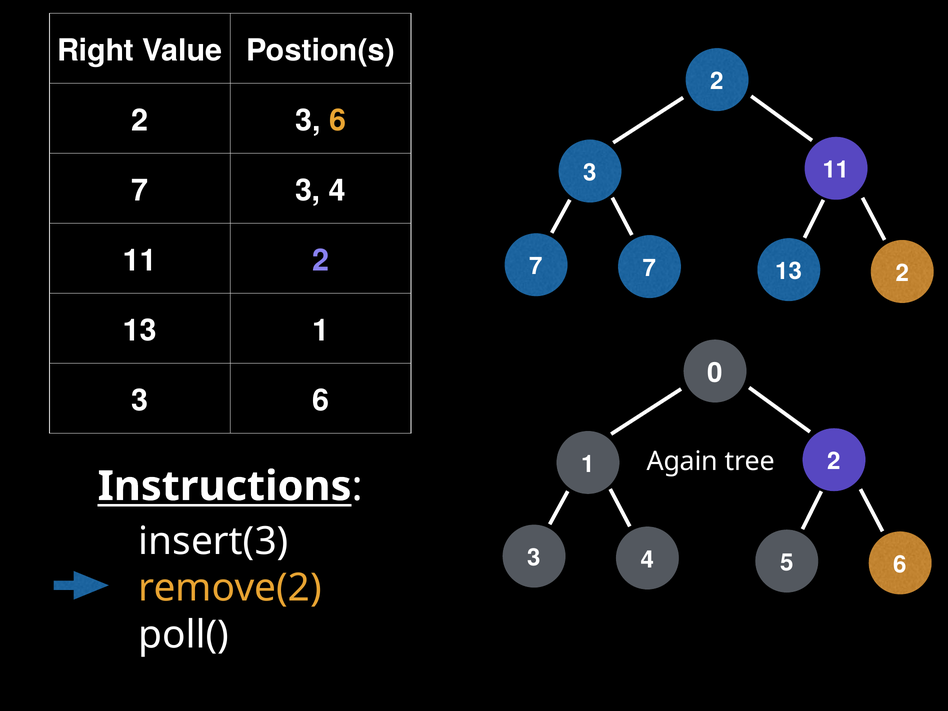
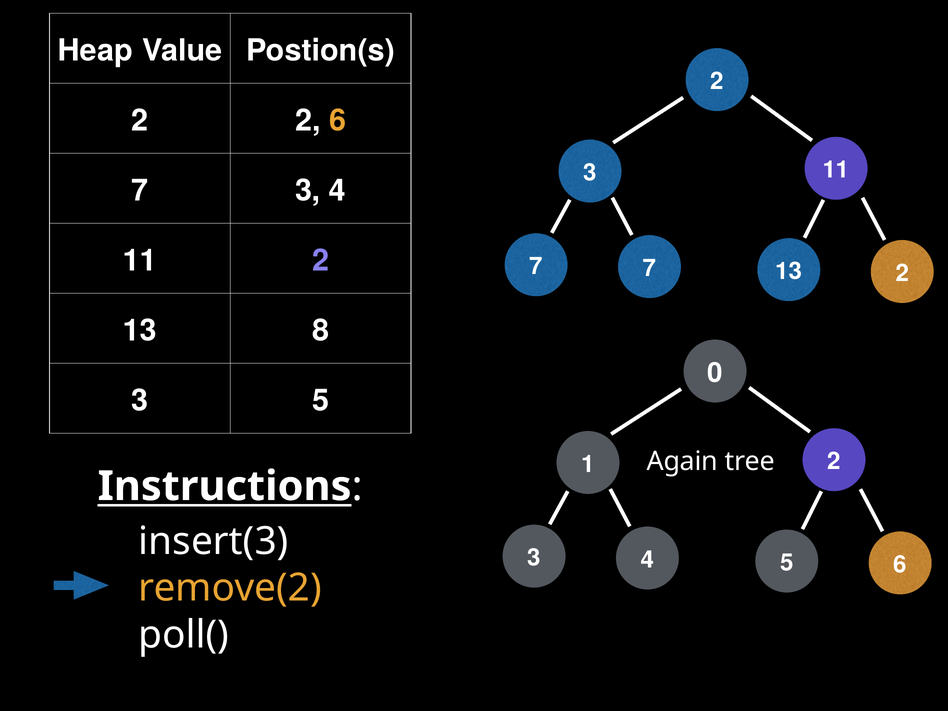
Right: Right -> Heap (95, 51)
3: 3 -> 2 (308, 121)
13 1: 1 -> 8 (321, 331)
6: 6 -> 5 (321, 401)
